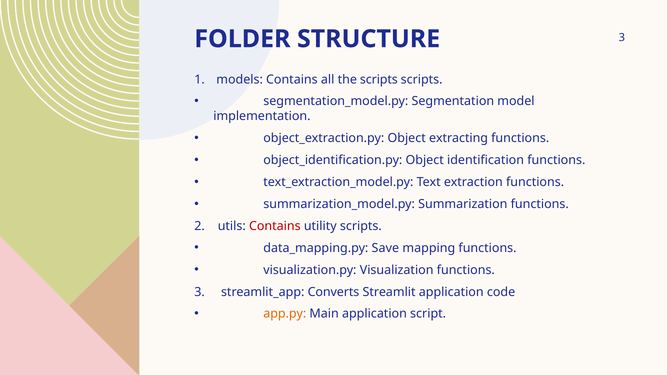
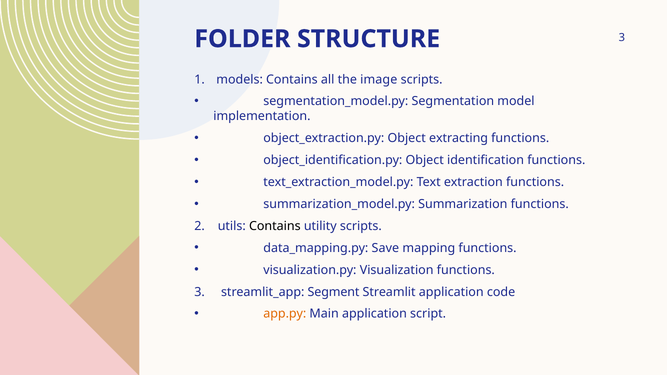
the scripts: scripts -> image (379, 79)
Contains colour: red -> black (275, 226)
Converts: Converts -> Segment (334, 292)
